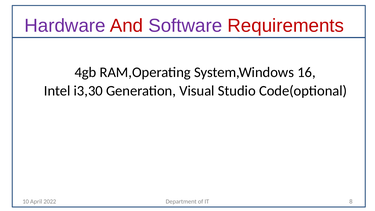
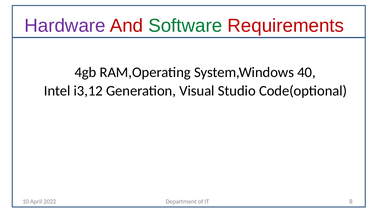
Software colour: purple -> green (185, 26)
16: 16 -> 40 (306, 72)
i3,30: i3,30 -> i3,12 (88, 91)
